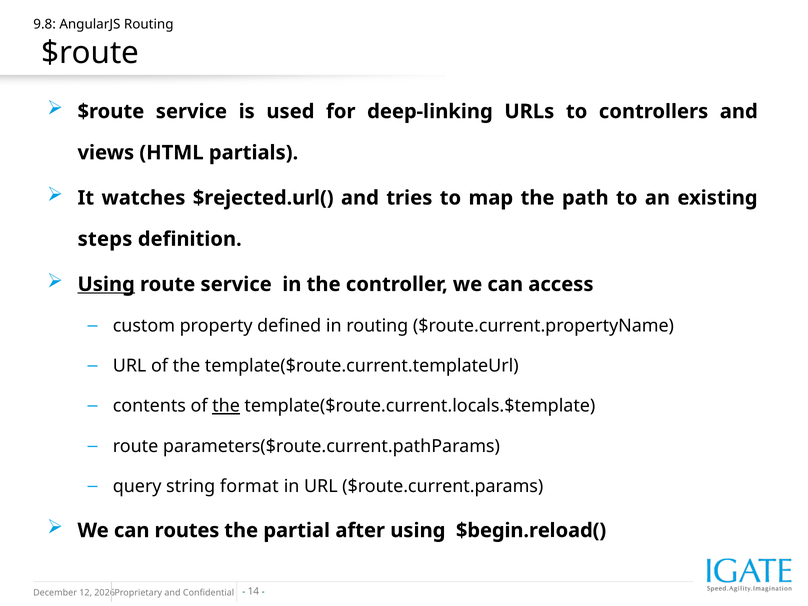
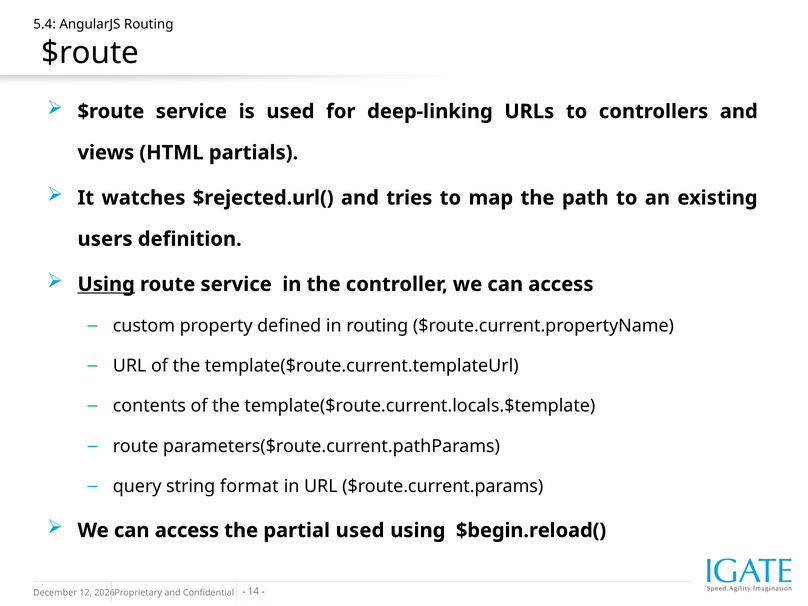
9.8: 9.8 -> 5.4 (45, 24)
steps: steps -> users (105, 239)
the underline: present -> none (226, 406)
routes: routes -> access (187, 530)
partial after: after -> used (360, 530)
